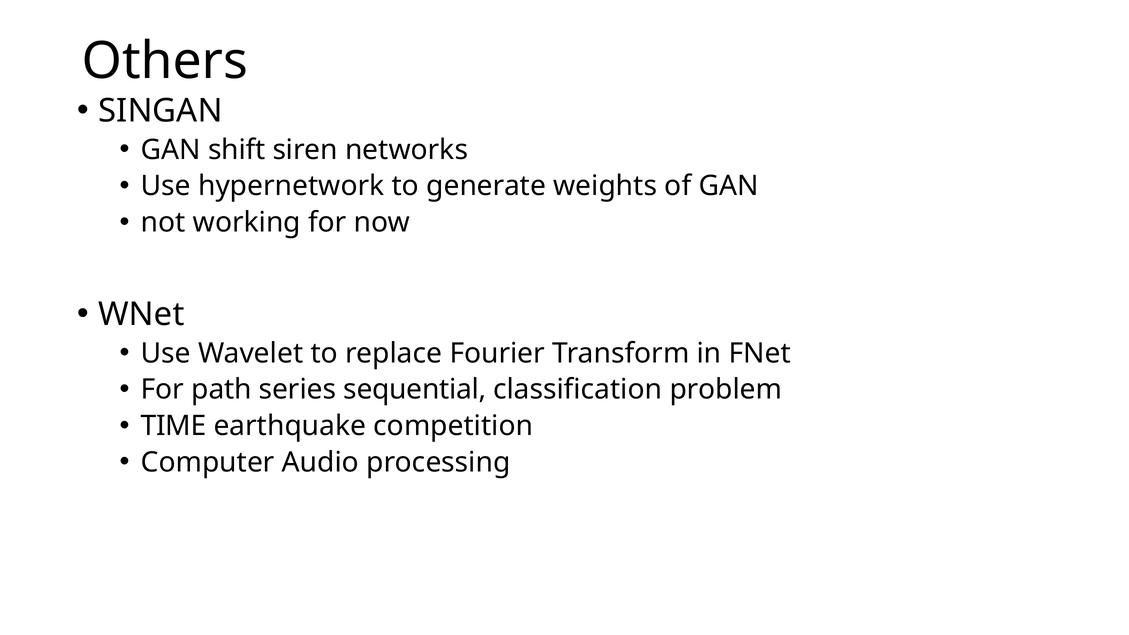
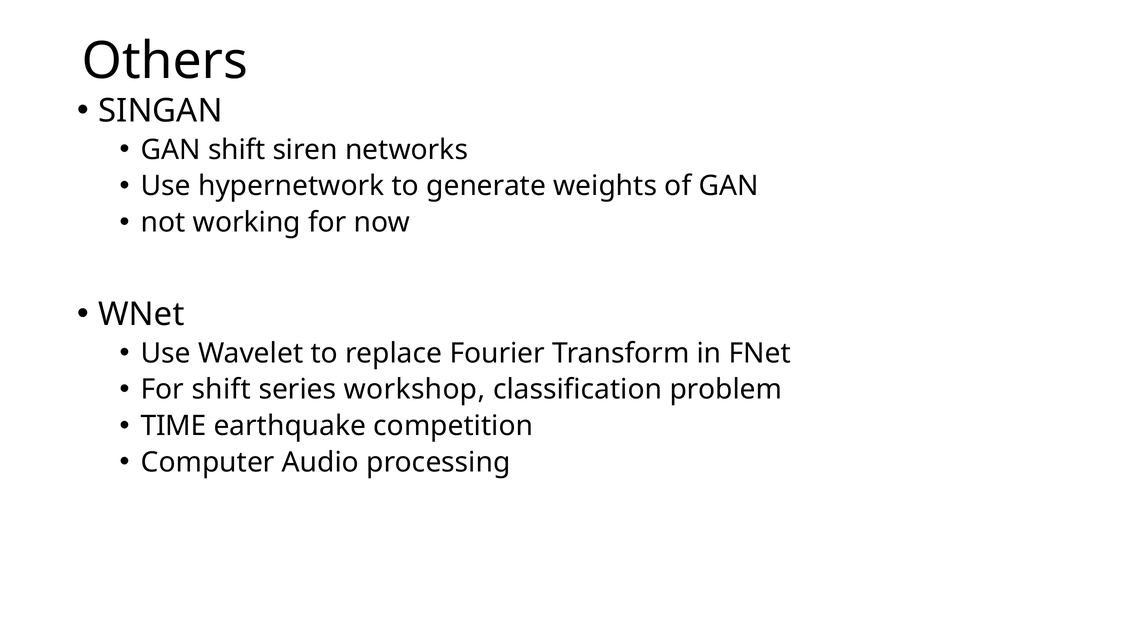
For path: path -> shift (221, 390)
sequential: sequential -> workshop (415, 390)
